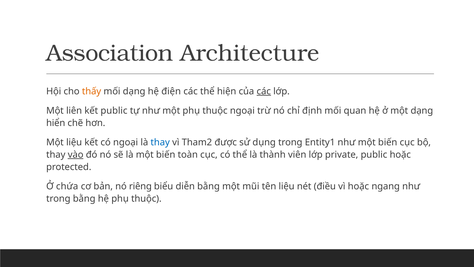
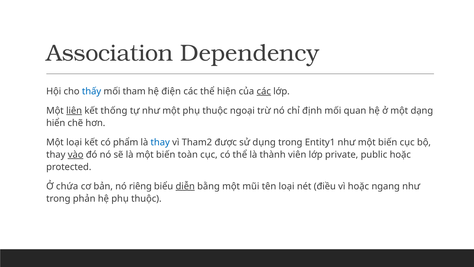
Architecture: Architecture -> Dependency (250, 53)
thấy colour: orange -> blue (92, 91)
mối dạng: dạng -> tham (134, 91)
liên underline: none -> present (74, 110)
kết public: public -> thống (114, 110)
Một liệu: liệu -> loại (74, 142)
có ngoại: ngoại -> phẩm (126, 142)
diễn underline: none -> present (185, 186)
tên liệu: liệu -> loại (287, 186)
trong bằng: bằng -> phản (84, 198)
